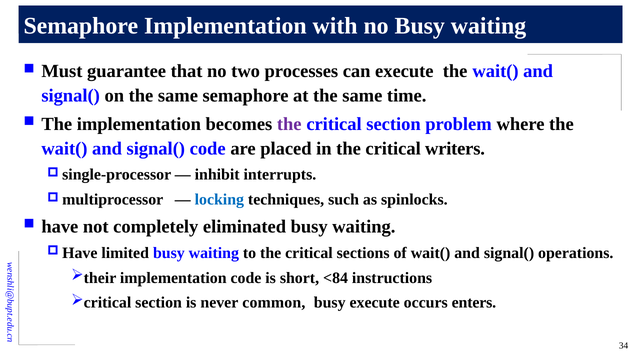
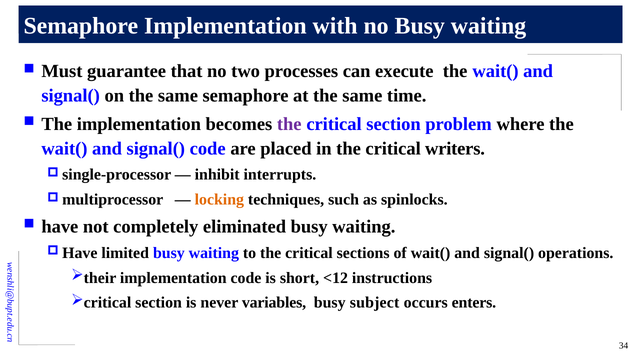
locking colour: blue -> orange (219, 200)
<84: <84 -> <12 (336, 278)
common: common -> variables (274, 303)
busy execute: execute -> subject (375, 303)
